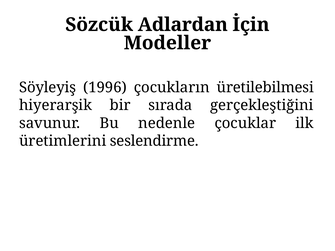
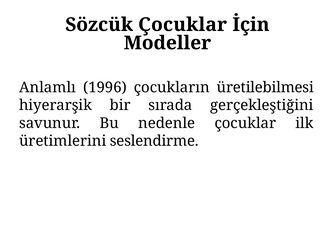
Sözcük Adlardan: Adlardan -> Çocuklar (183, 25)
Söyleyiş: Söyleyiş -> Anlamlı (48, 88)
